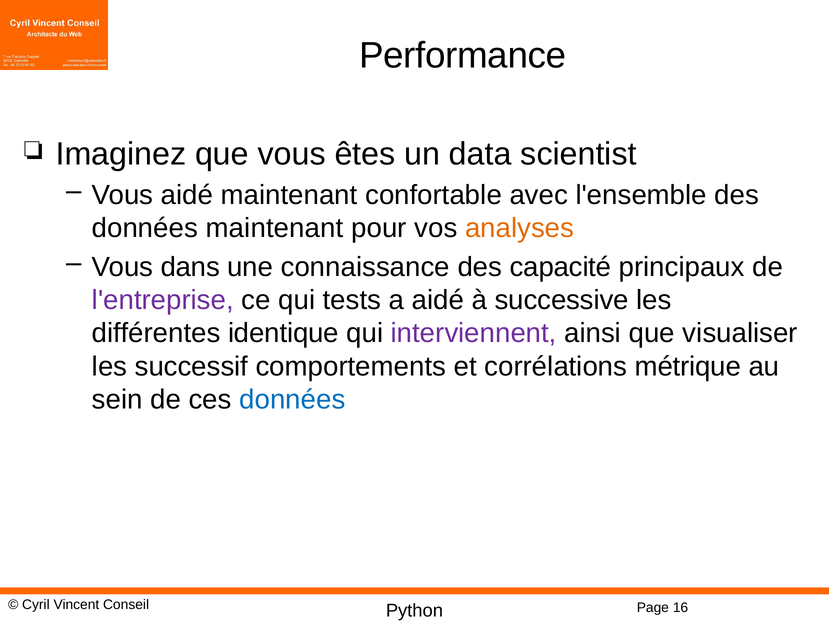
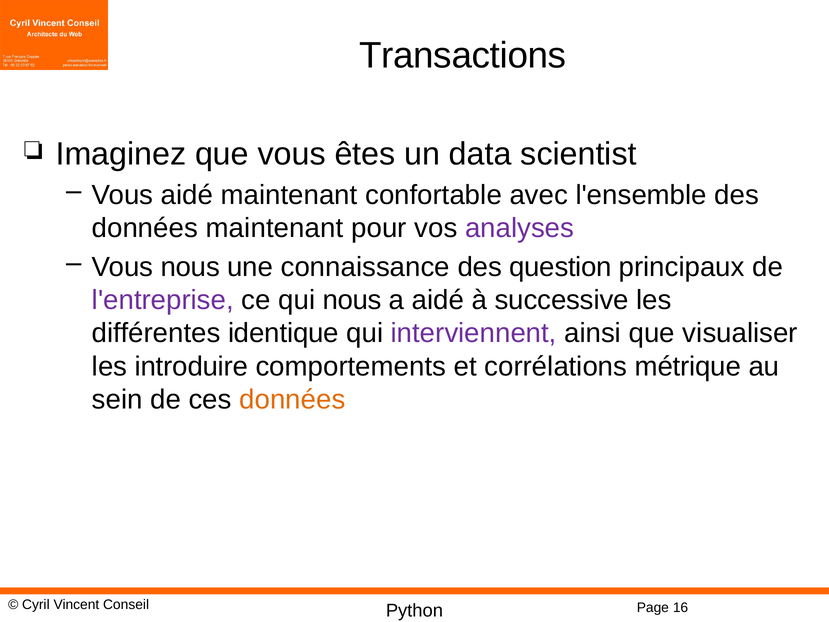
Performance: Performance -> Transactions (463, 56)
analyses colour: orange -> purple (520, 228)
Vous dans: dans -> nous (190, 267)
capacité: capacité -> question (561, 267)
qui tests: tests -> nous (352, 300)
successif: successif -> introduire (192, 366)
données colour: blue -> orange (292, 399)
